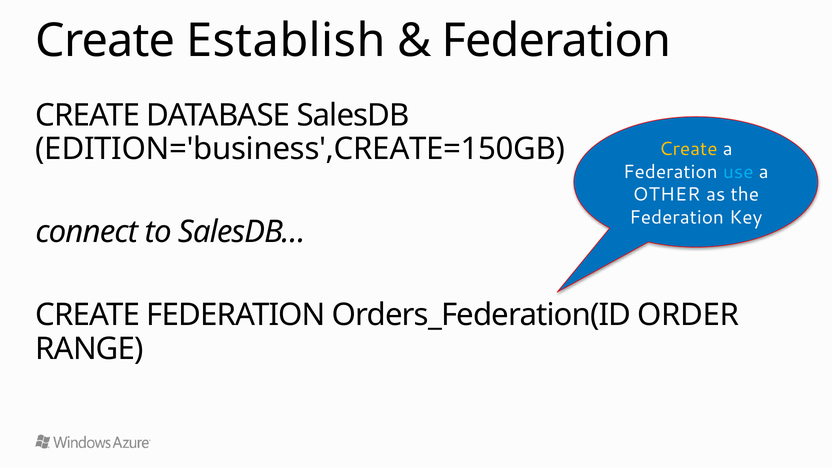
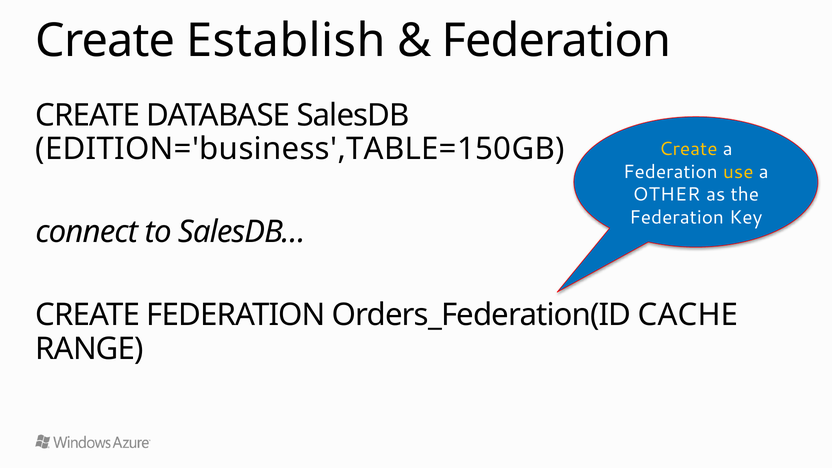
EDITION='business',CREATE=150GB: EDITION='business',CREATE=150GB -> EDITION='business',TABLE=150GB (300, 149)
use colour: light blue -> yellow (738, 172)
ORDER: ORDER -> CACHE (688, 315)
